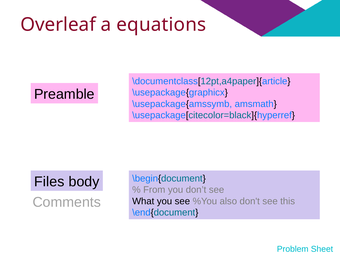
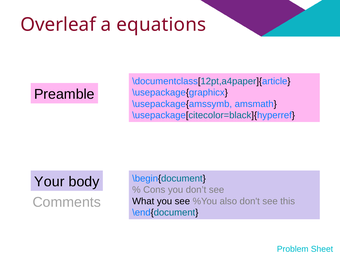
Files: Files -> Your (49, 182)
From: From -> Cons (154, 190)
